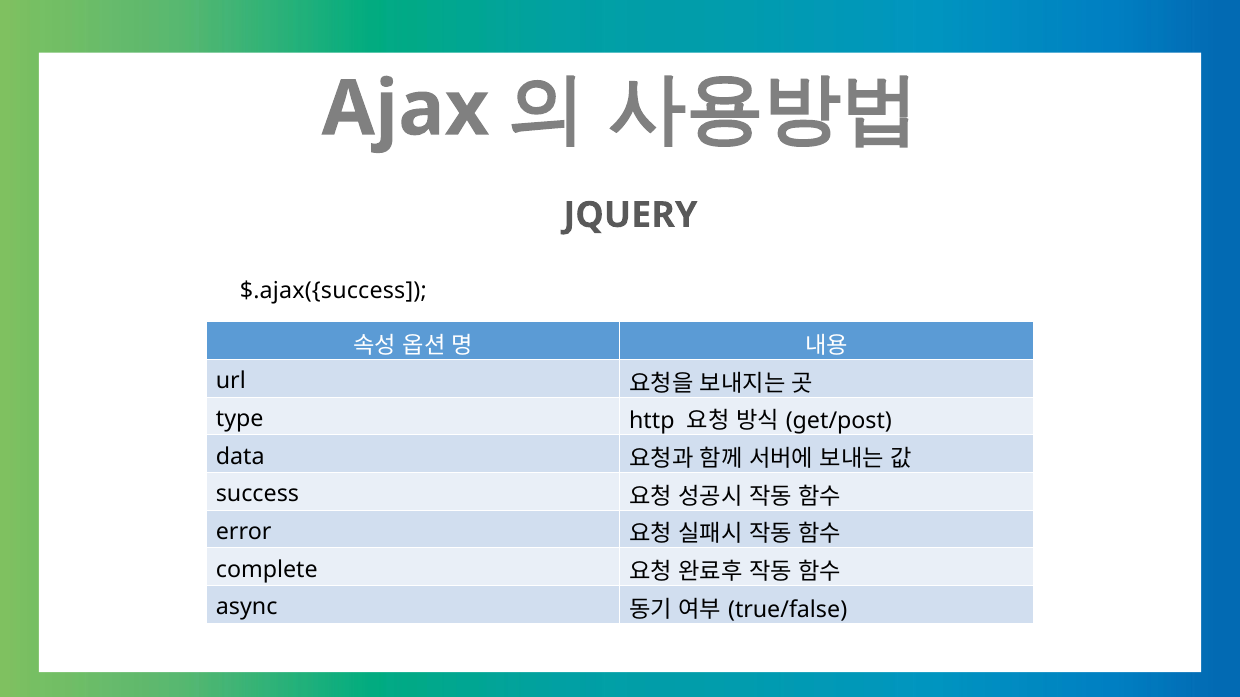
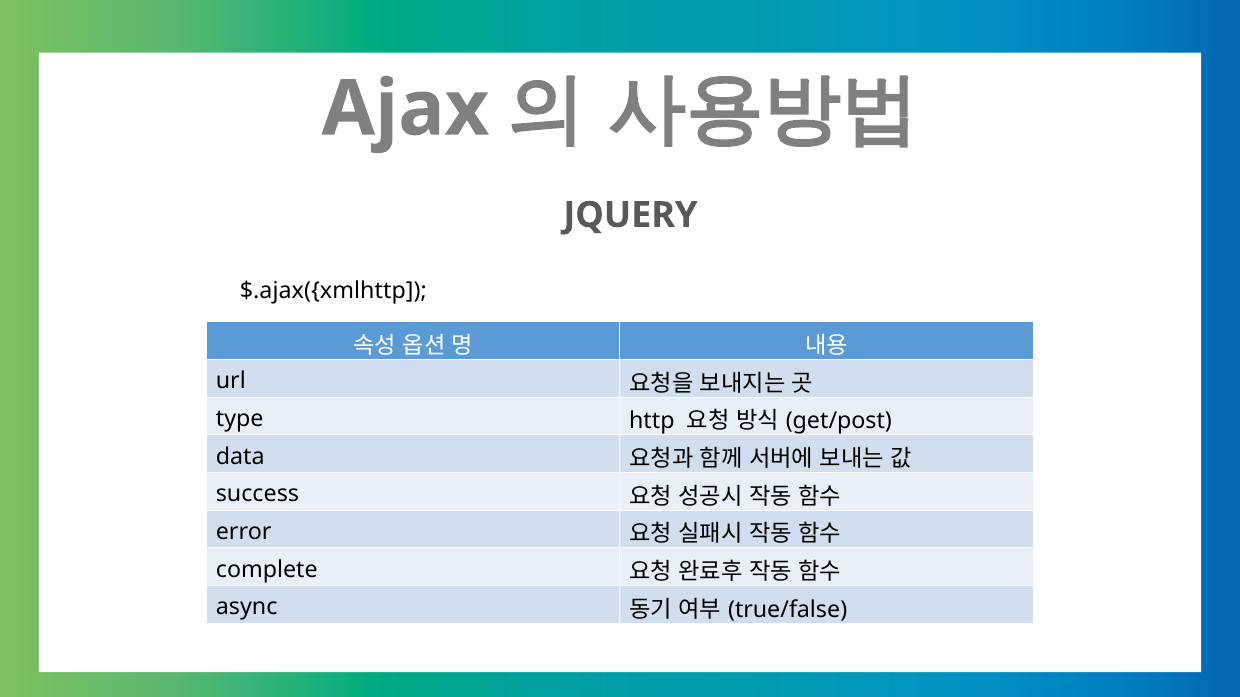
$.ajax({success: $.ajax({success -> $.ajax({xmlhttp (333, 291)
